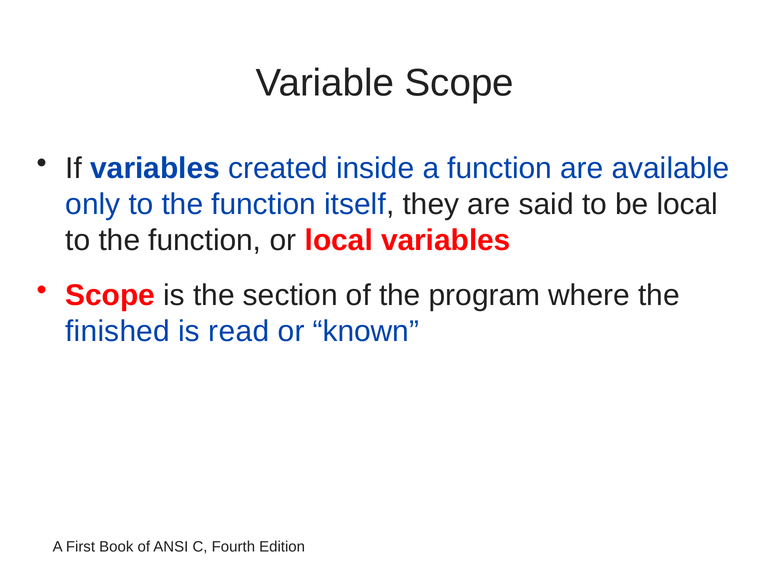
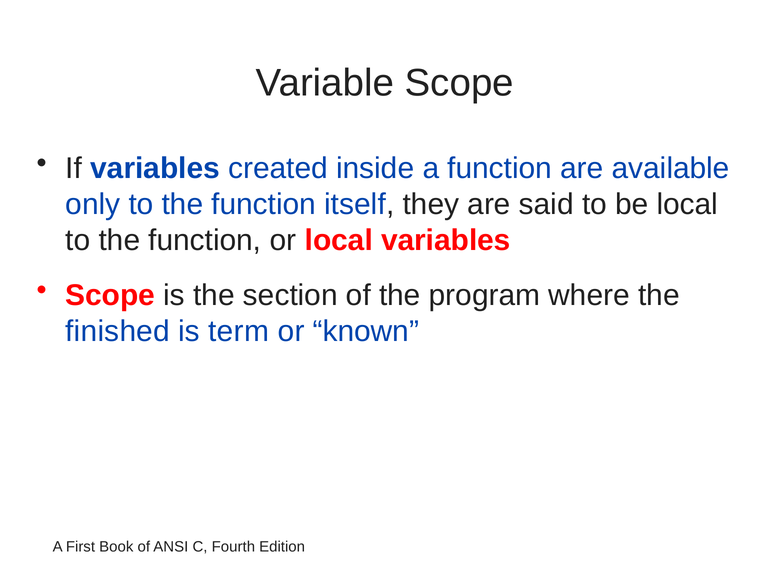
read: read -> term (239, 331)
